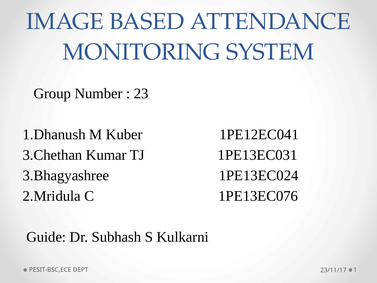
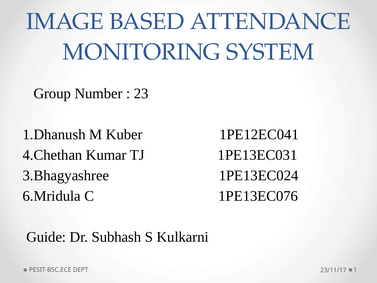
3.Chethan: 3.Chethan -> 4.Chethan (52, 155)
2.Mridula: 2.Mridula -> 6.Mridula (52, 196)
